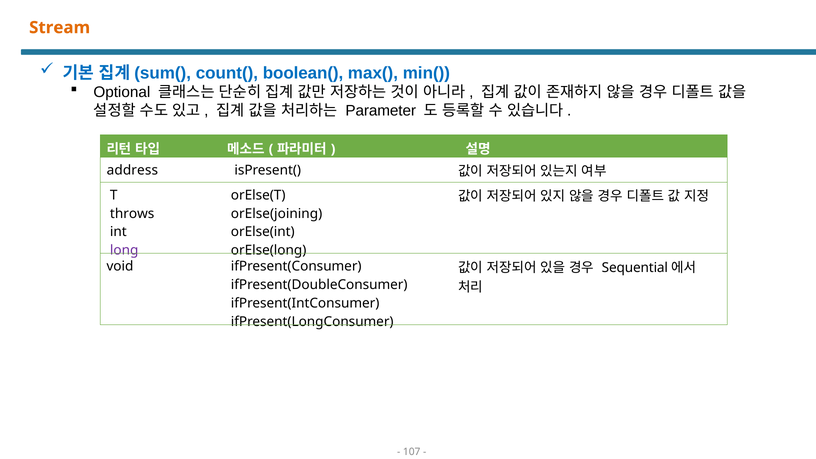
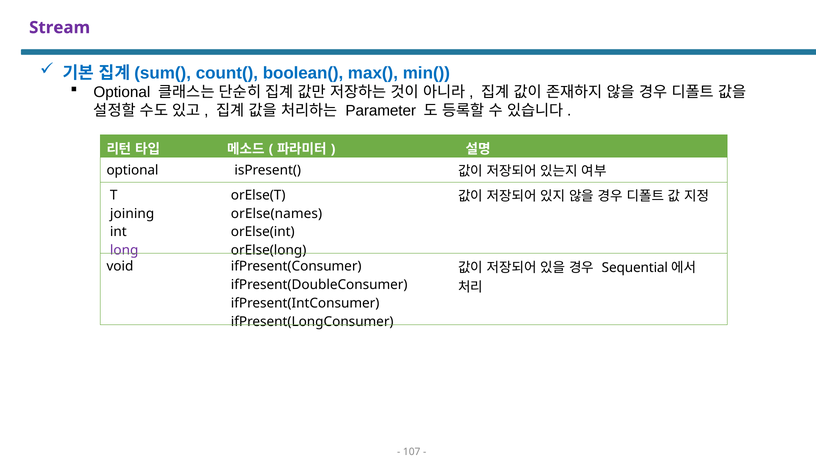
Stream colour: orange -> purple (60, 28)
address: address -> optional (132, 170)
throws: throws -> joining (132, 214)
orElse(joining: orElse(joining -> orElse(names (276, 214)
